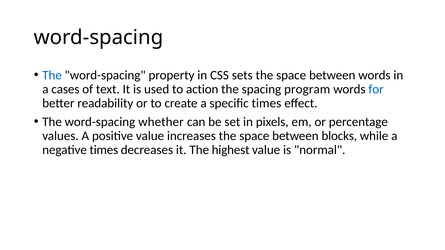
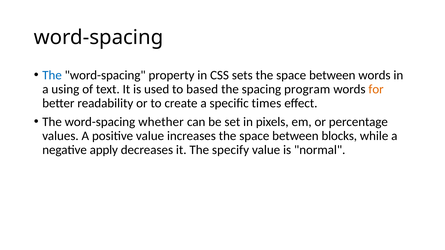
cases: cases -> using (65, 89)
action: action -> based (202, 89)
for colour: blue -> orange (376, 89)
negative times: times -> apply (104, 150)
highest: highest -> specify (231, 150)
